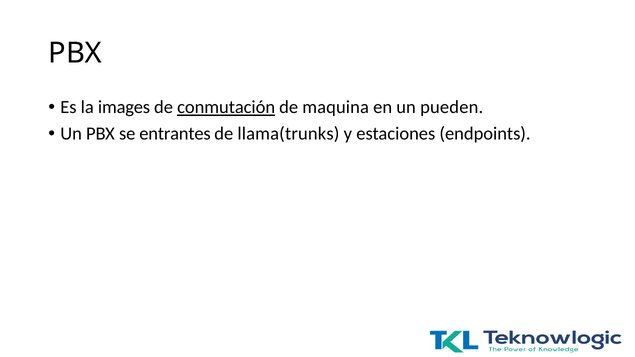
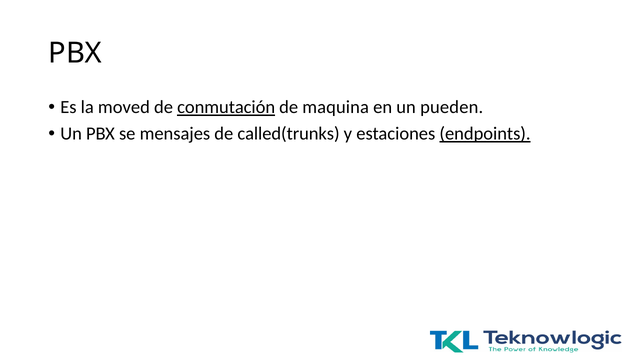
images: images -> moved (124, 107)
entrantes: entrantes -> mensajes (175, 134)
llama(trunks: llama(trunks -> called(trunks (289, 134)
endpoints underline: none -> present (485, 134)
